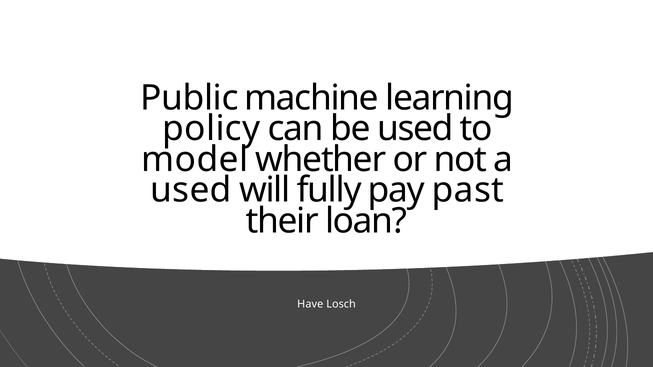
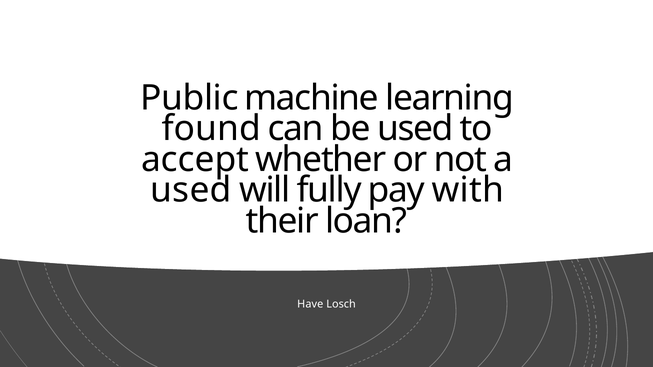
policy: policy -> found (211, 129)
model: model -> accept (195, 160)
past: past -> with (468, 190)
